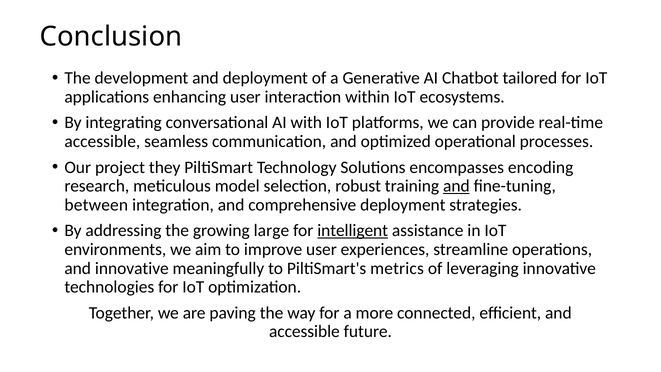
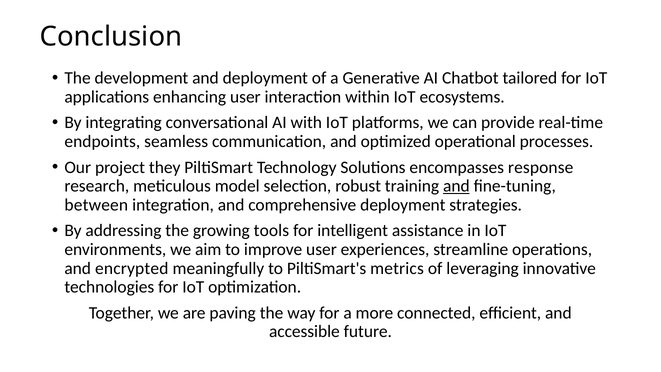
accessible: accessible -> endpoints (102, 141)
encoding: encoding -> response (541, 167)
large: large -> tools (271, 231)
intelligent underline: present -> none (353, 231)
and innovative: innovative -> encrypted (132, 268)
